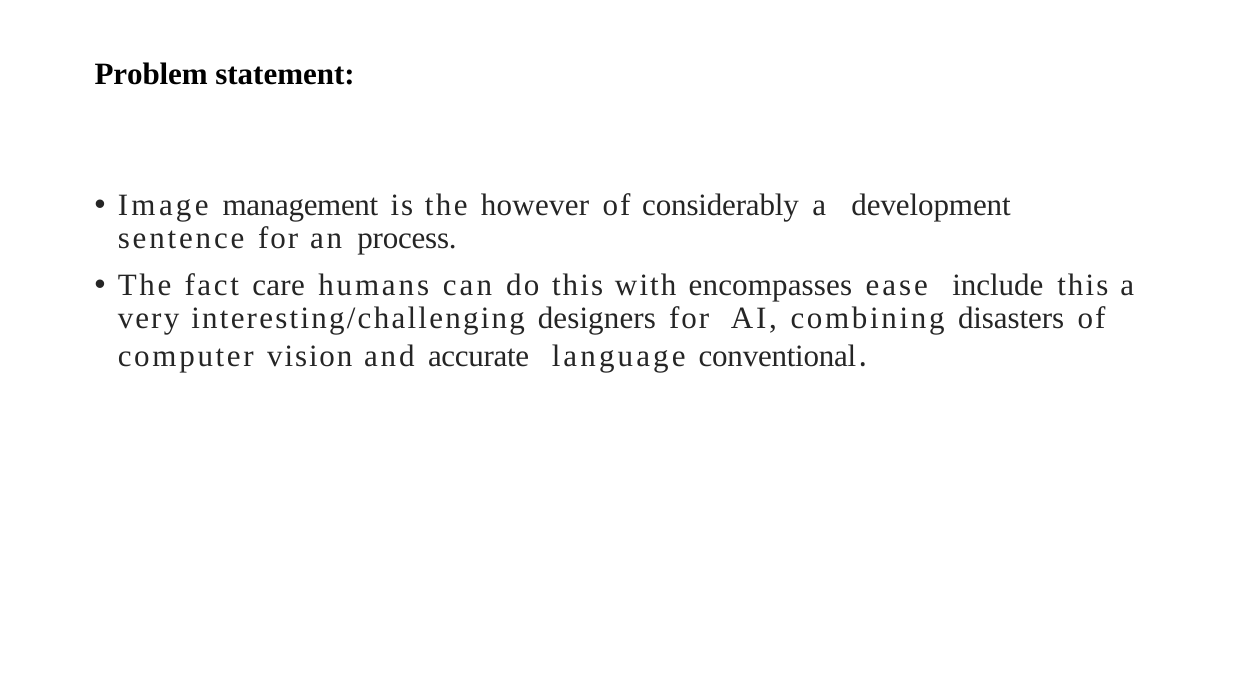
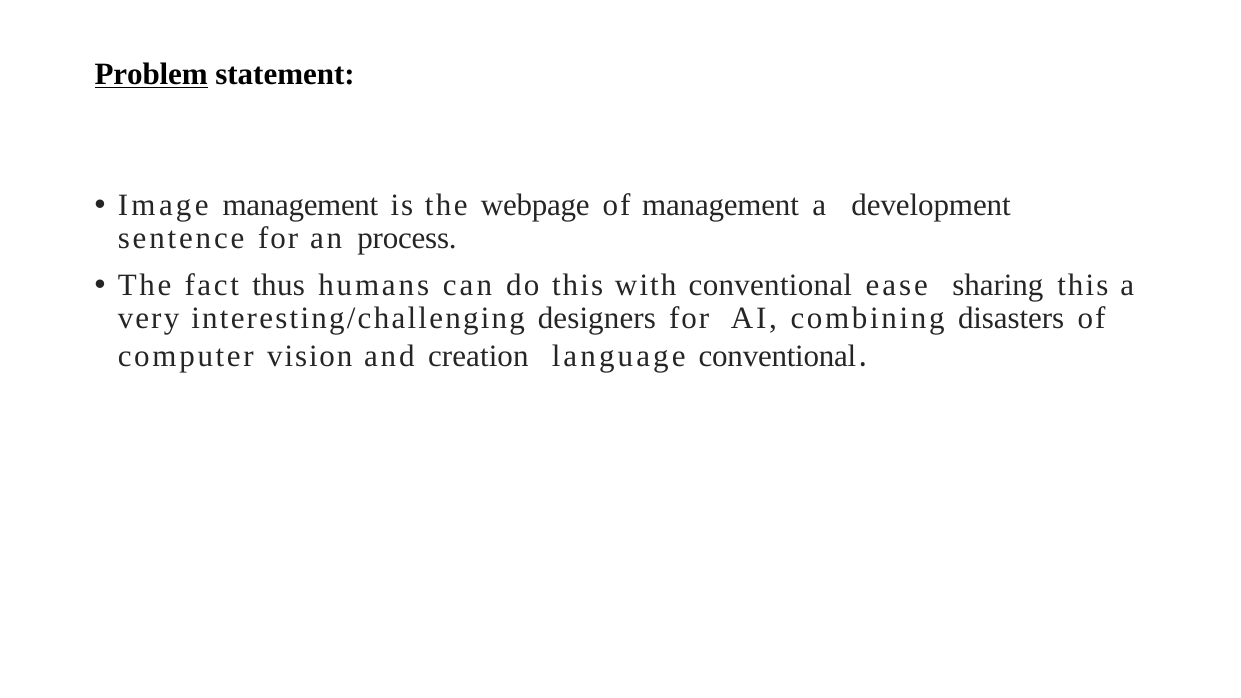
Problem underline: none -> present (151, 74)
however: however -> webpage (535, 205)
of considerably: considerably -> management (721, 205)
care: care -> thus (279, 285)
with encompasses: encompasses -> conventional (770, 285)
include: include -> sharing (998, 285)
accurate: accurate -> creation (478, 356)
